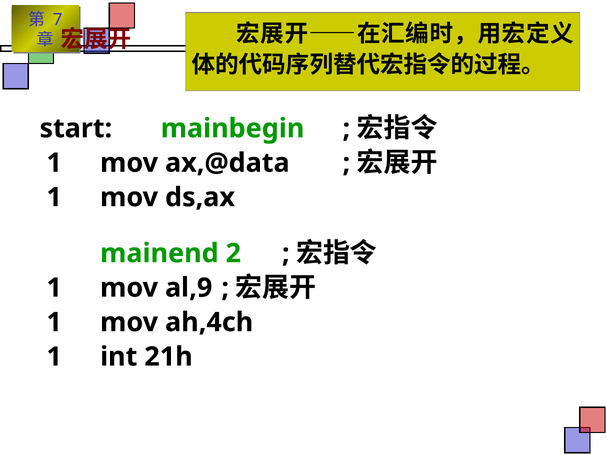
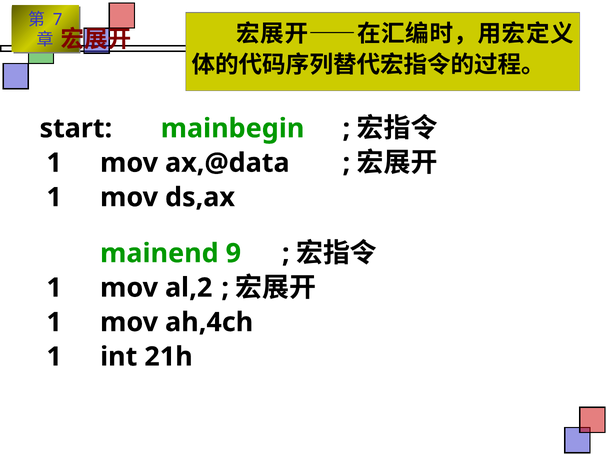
2: 2 -> 9 (233, 254)
al,9: al,9 -> al,2 (189, 288)
